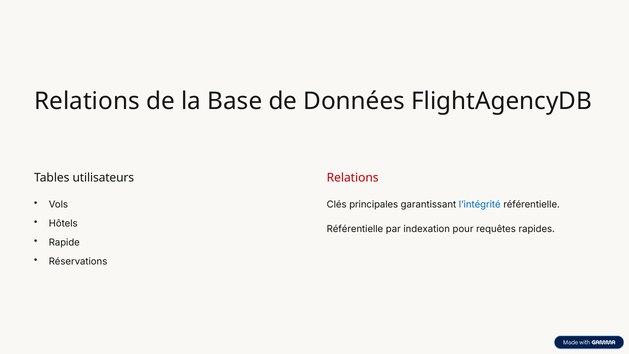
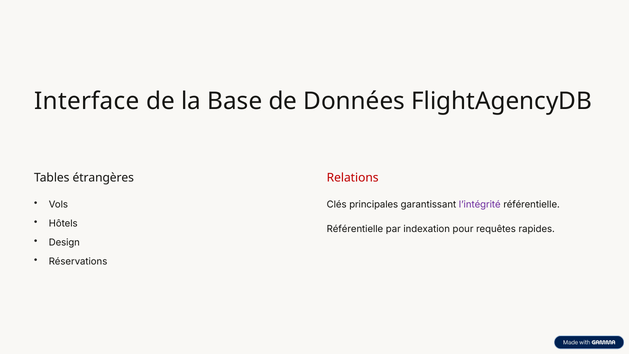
Relations: Relations -> Interface (87, 101)
utilisateurs: utilisateurs -> étrangères (103, 178)
l’intégrité colour: blue -> purple (480, 205)
Rapide: Rapide -> Design (64, 243)
